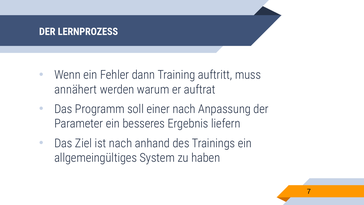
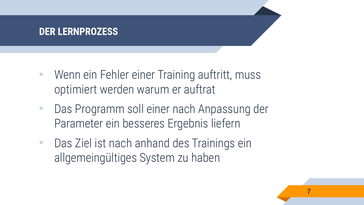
Fehler dann: dann -> einer (143, 75)
annähert: annähert -> optimiert (76, 89)
